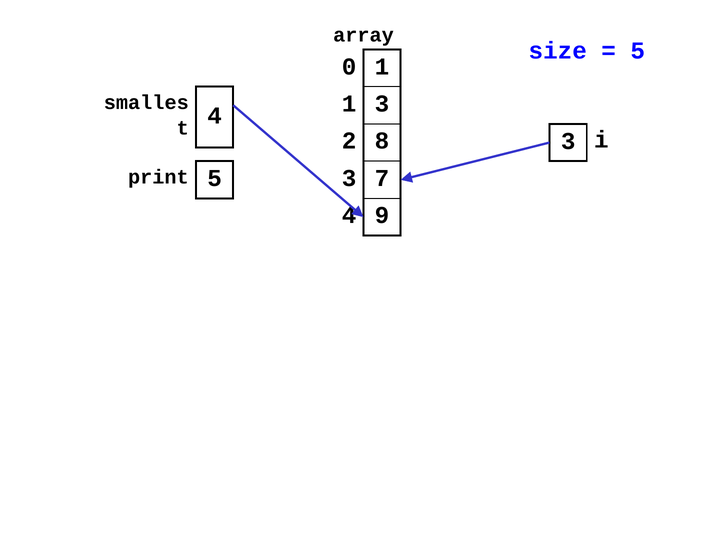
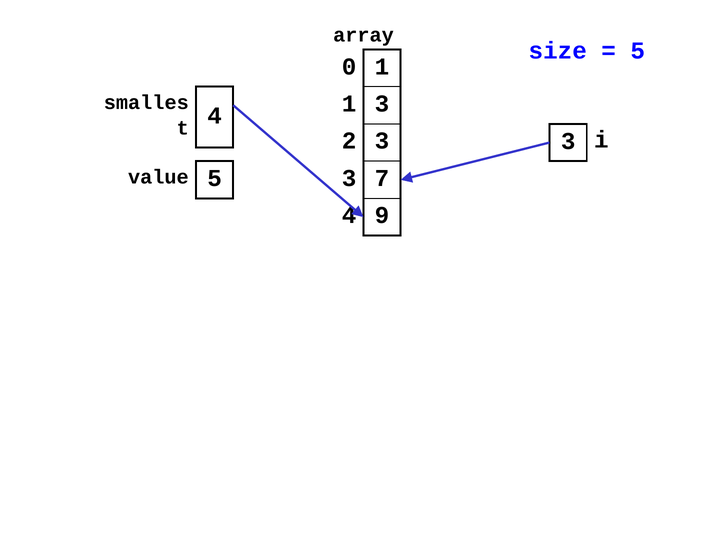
2 8: 8 -> 3 (382, 141)
print: print -> value (158, 177)
